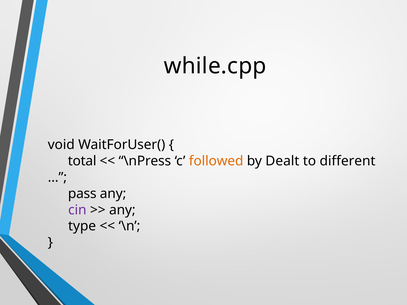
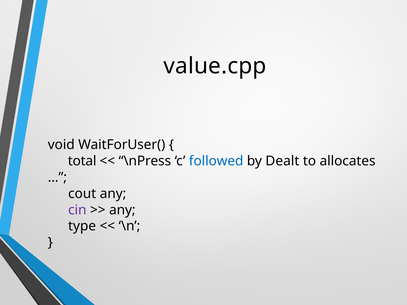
while.cpp: while.cpp -> value.cpp (215, 66)
followed colour: orange -> blue (216, 161)
different: different -> allocates (348, 161)
pass: pass -> cout (82, 194)
